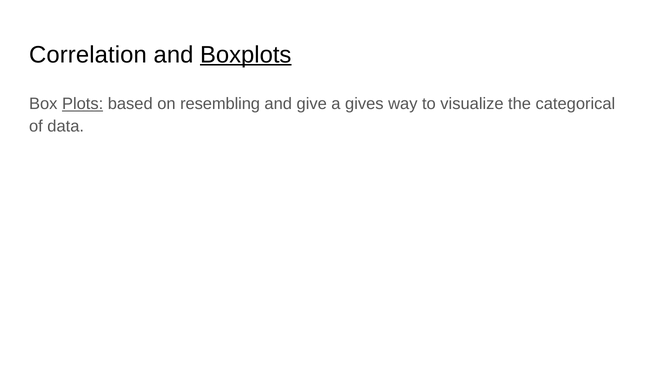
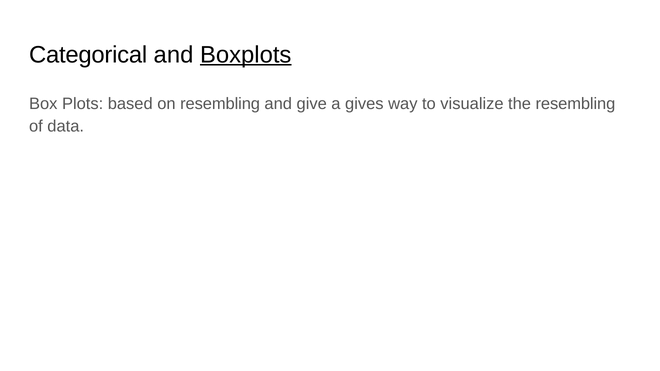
Correlation: Correlation -> Categorical (88, 55)
Plots underline: present -> none (83, 104)
the categorical: categorical -> resembling (575, 104)
